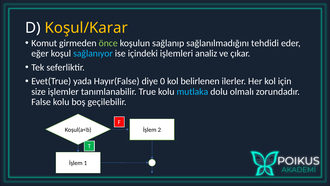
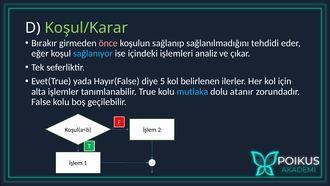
Koşul/Karar colour: yellow -> light green (86, 28)
Komut: Komut -> Bırakır (44, 43)
önce colour: light green -> pink (108, 43)
0: 0 -> 5 (163, 81)
size: size -> alta (39, 91)
olmalı: olmalı -> atanır (242, 91)
